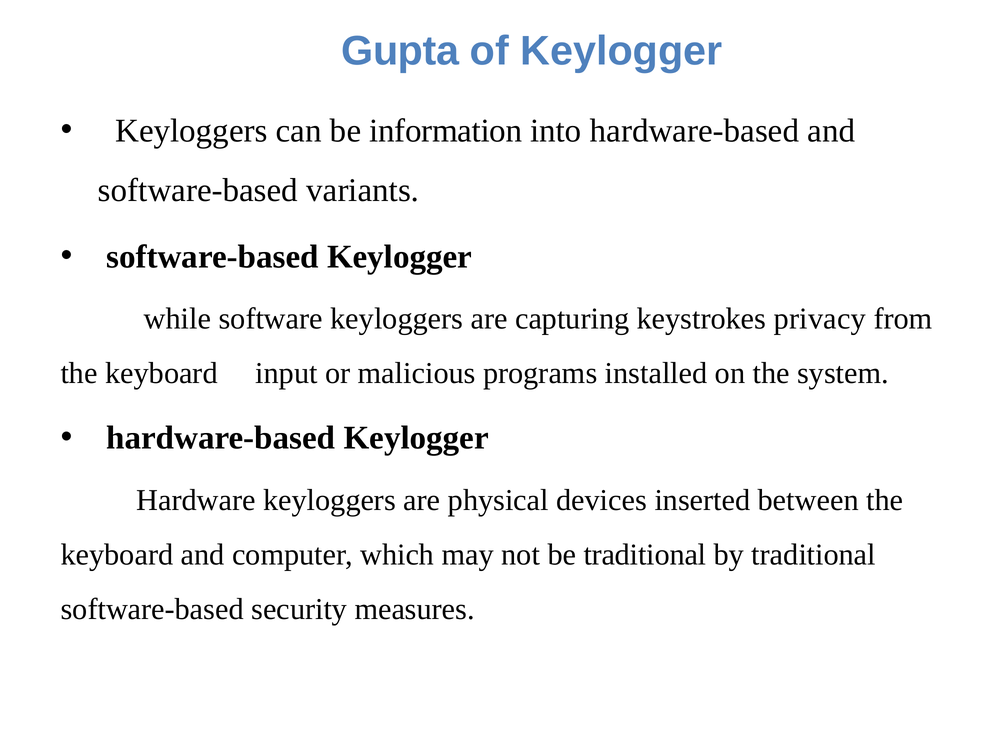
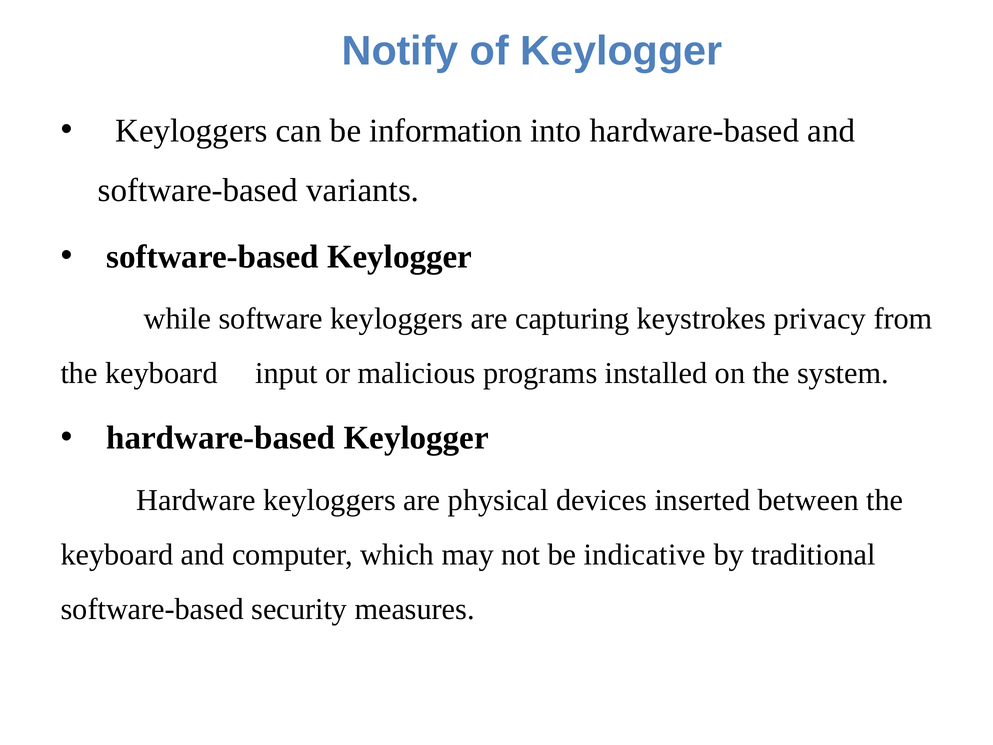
Gupta: Gupta -> Notify (400, 51)
be traditional: traditional -> indicative (645, 554)
